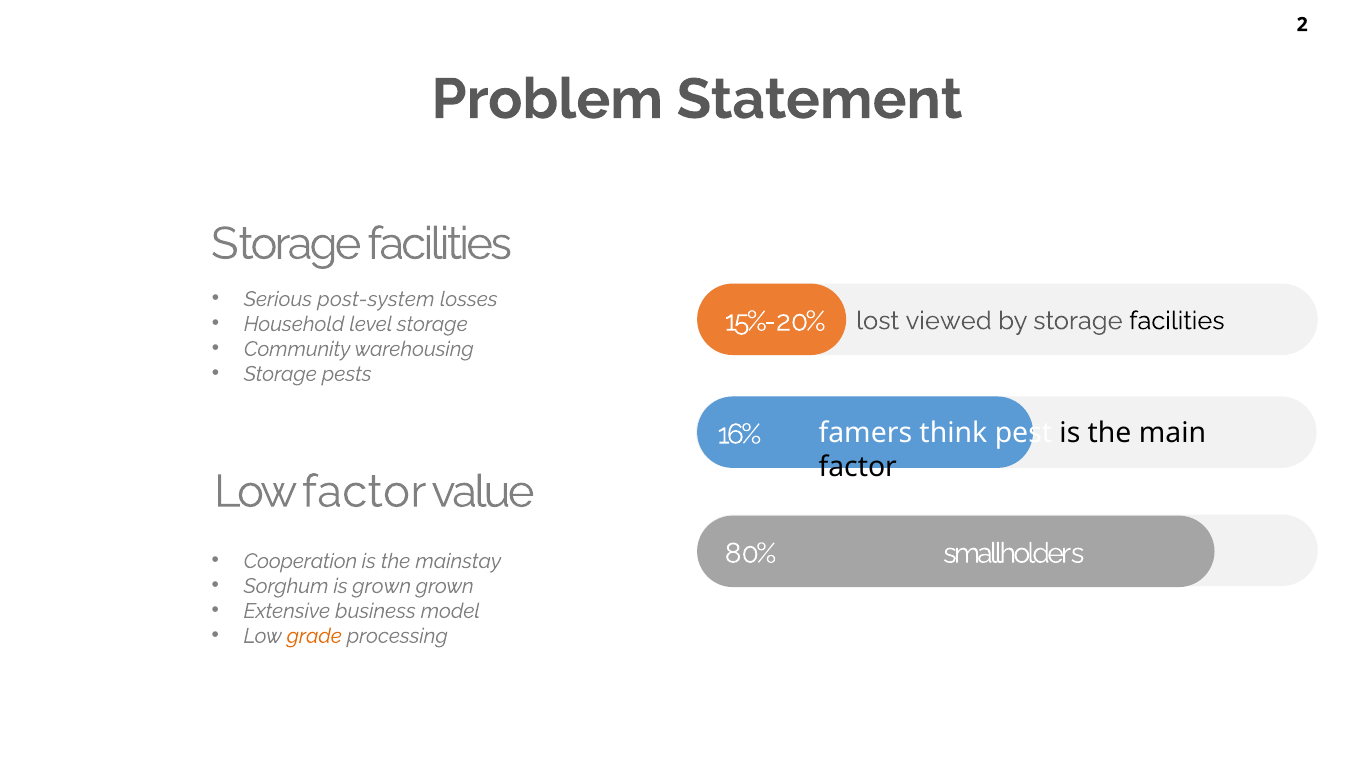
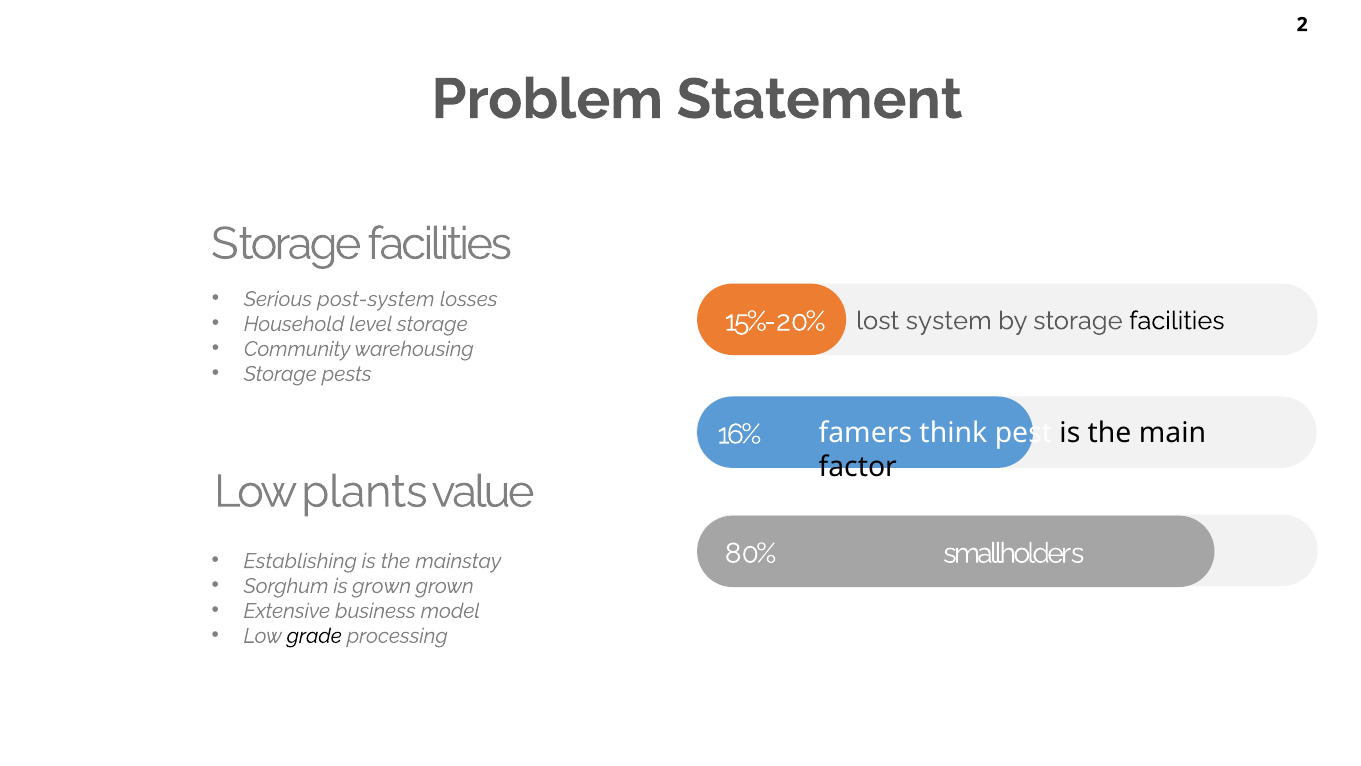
viewed: viewed -> system (949, 321)
Low factor: factor -> plants (365, 491)
Cooperation: Cooperation -> Establishing (300, 561)
grade colour: orange -> black (314, 636)
